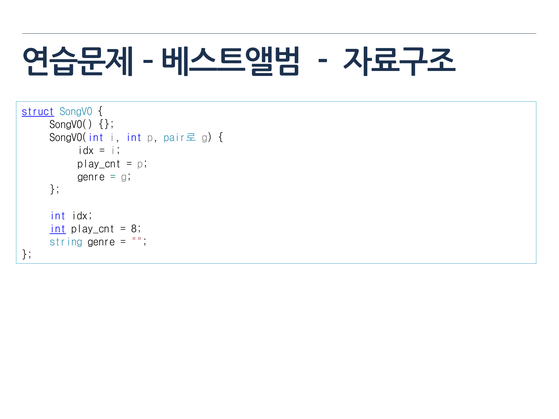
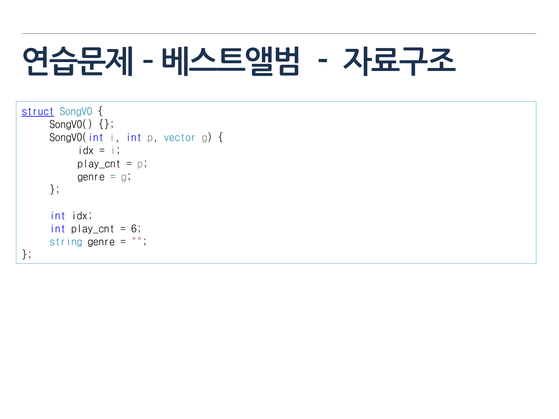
pair로: pair로 -> vector (180, 138)
int underline: present -> none (58, 229)
8: 8 -> 6 (137, 229)
